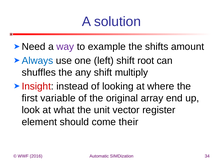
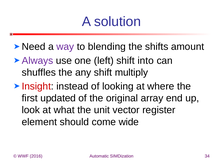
example: example -> blending (107, 47)
Always colour: blue -> purple (37, 61)
root: root -> into (146, 61)
variable: variable -> updated (58, 98)
their: their -> wide (129, 122)
